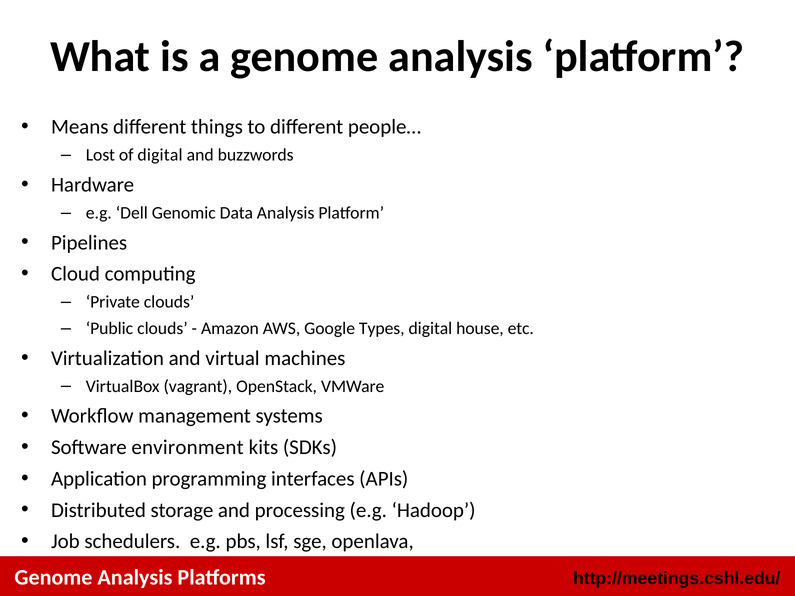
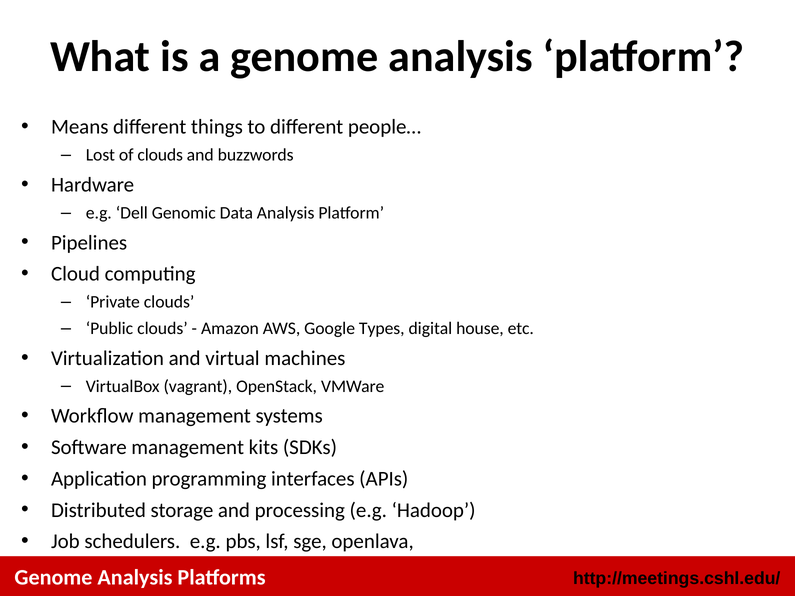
of digital: digital -> clouds (160, 155)
Software environment: environment -> management (188, 448)
